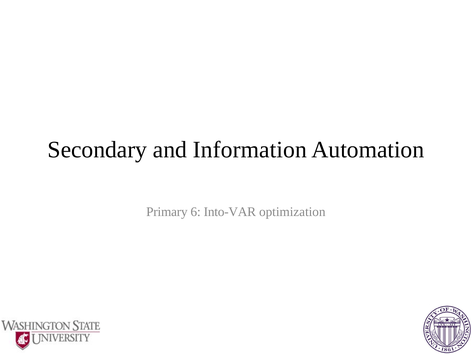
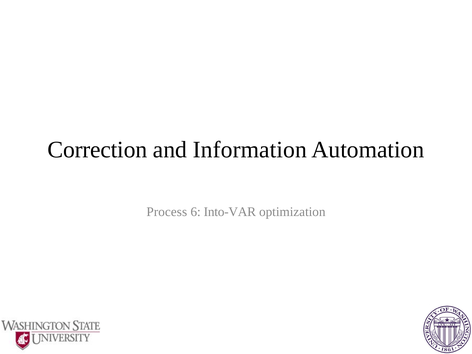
Secondary: Secondary -> Correction (97, 150)
Primary: Primary -> Process (167, 212)
